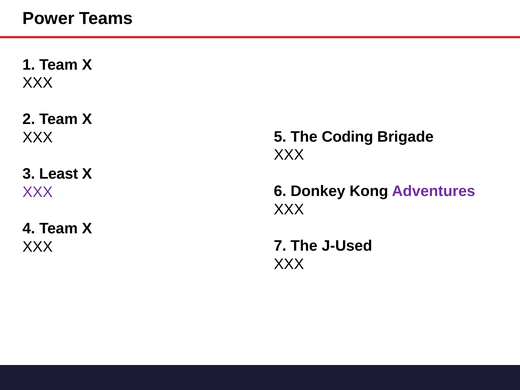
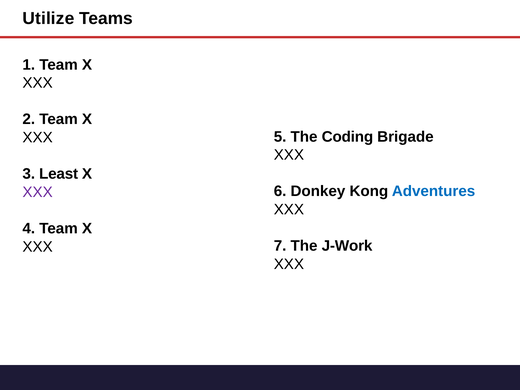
Power: Power -> Utilize (48, 18)
Adventures colour: purple -> blue (434, 191)
J-Used: J-Used -> J-Work (347, 246)
